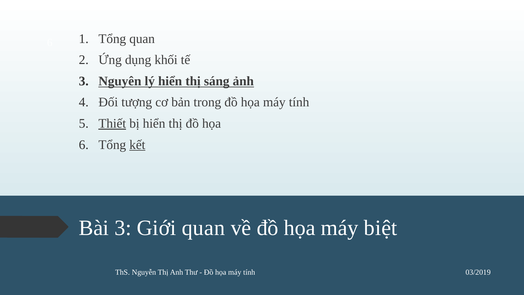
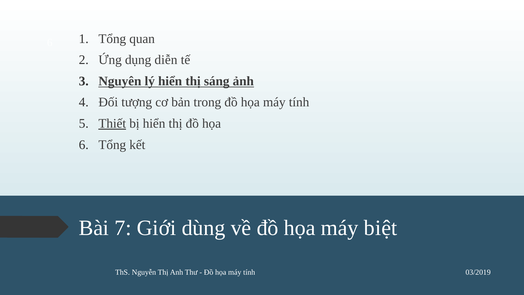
khối: khối -> diễn (166, 60)
kết underline: present -> none (137, 145)
Bài 3: 3 -> 7 (123, 228)
Giới quan: quan -> dùng (203, 228)
